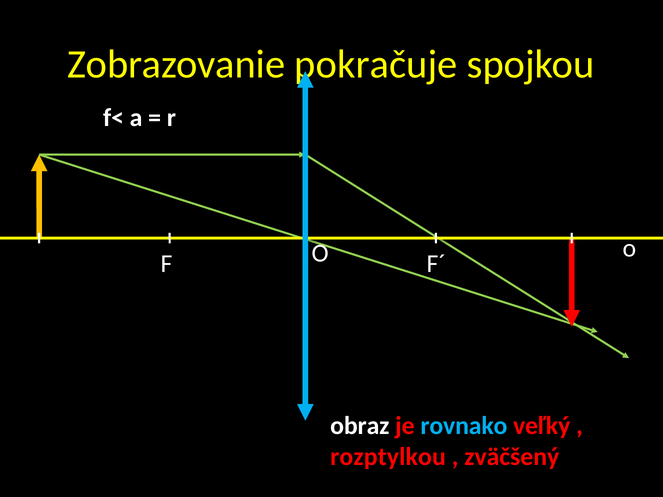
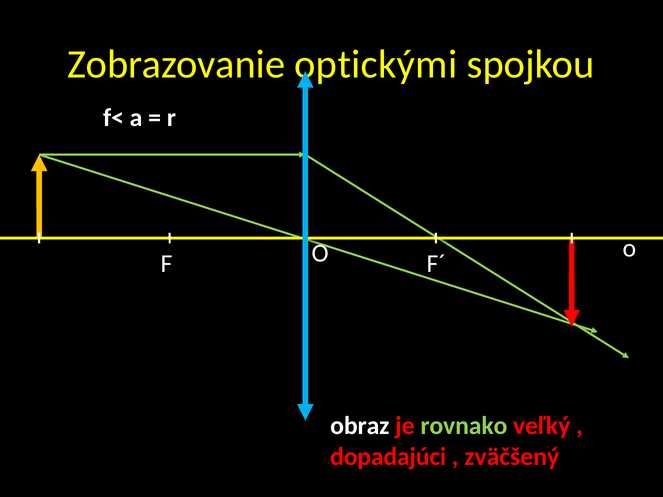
pokračuje: pokračuje -> optickými (376, 64)
rovnako colour: light blue -> light green (464, 426)
rozptylkou: rozptylkou -> dopadajúci (388, 457)
